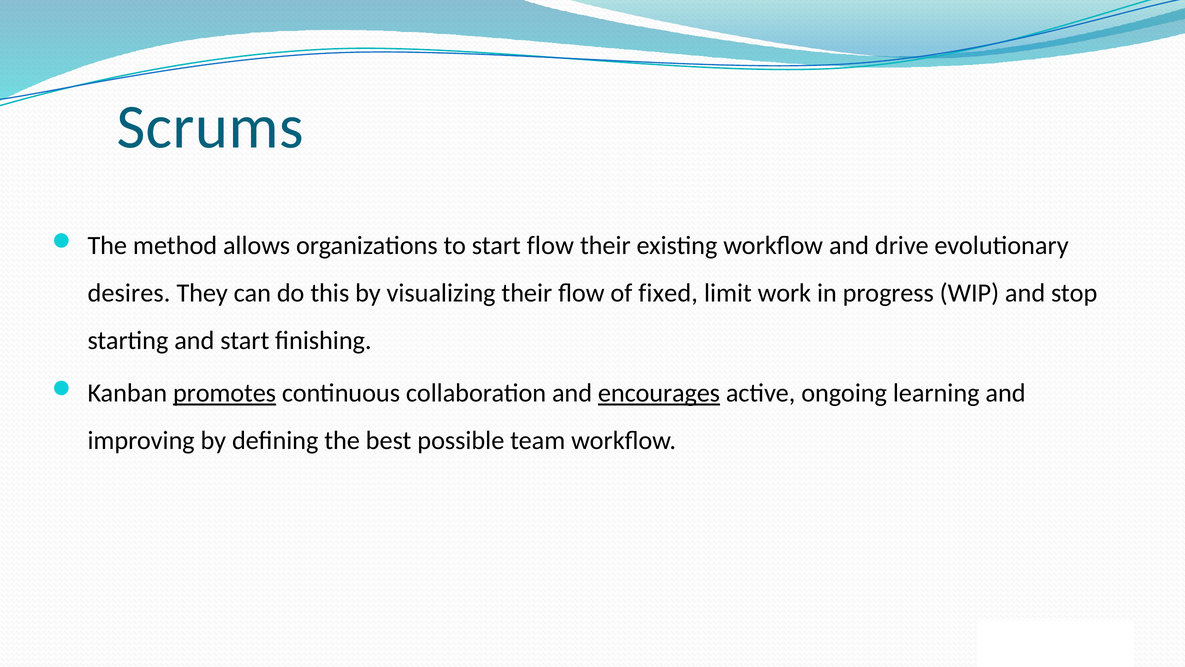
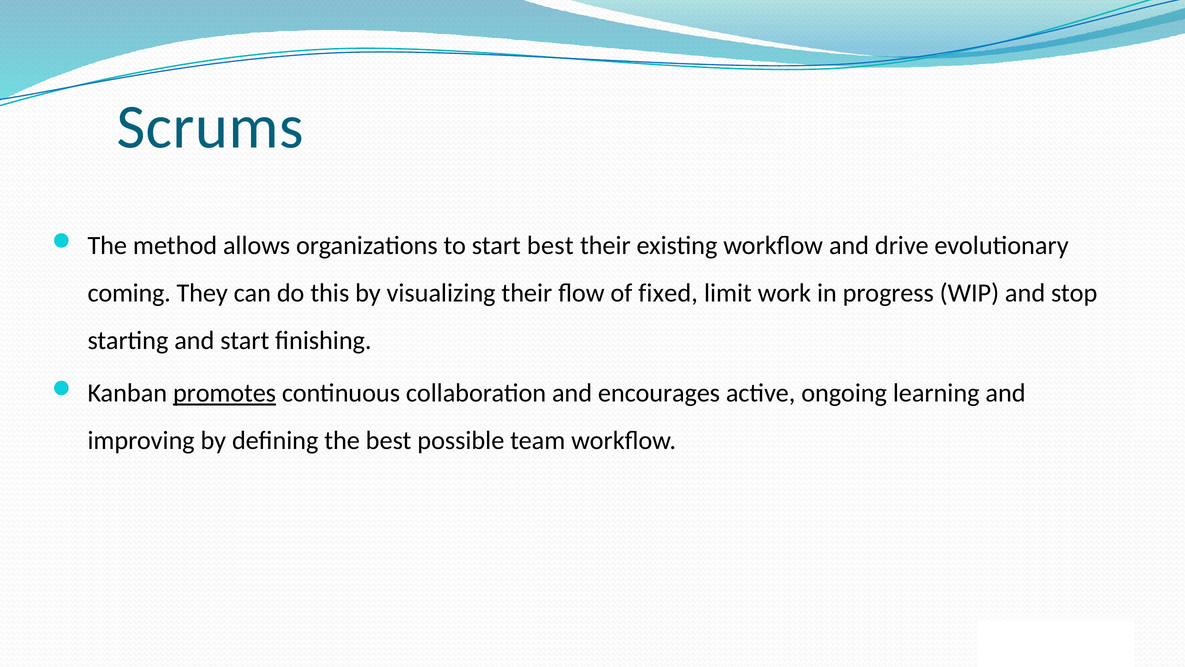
start flow: flow -> best (550, 246)
desires: desires -> coming (129, 293)
encourages underline: present -> none (659, 393)
